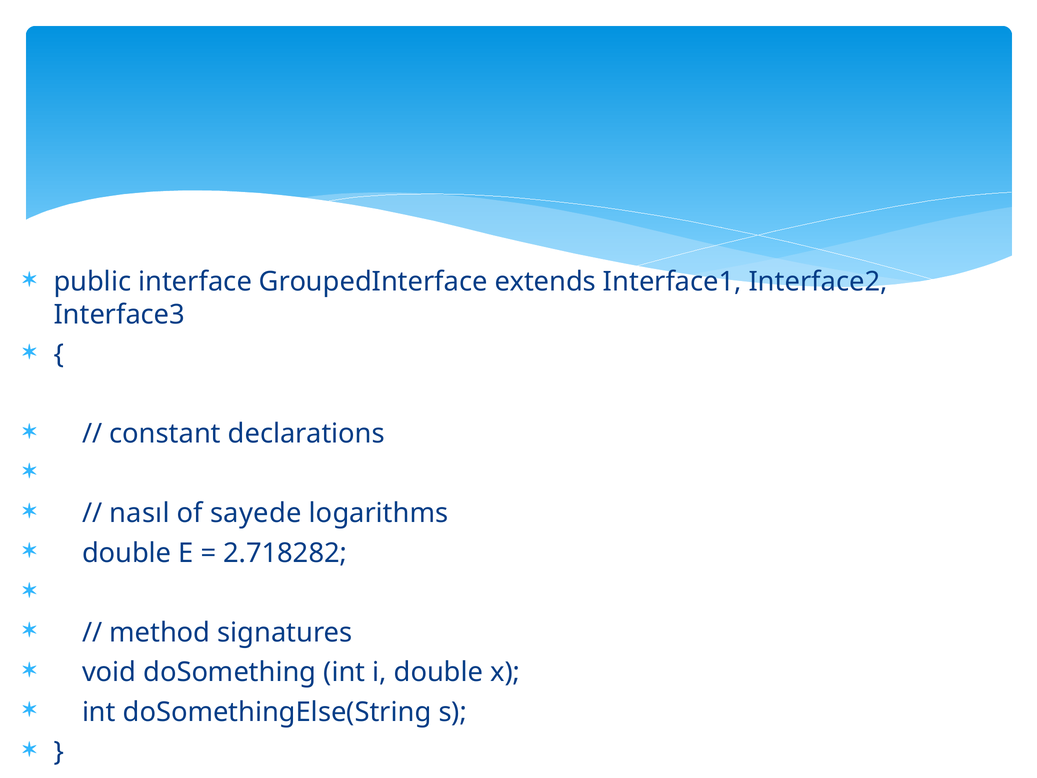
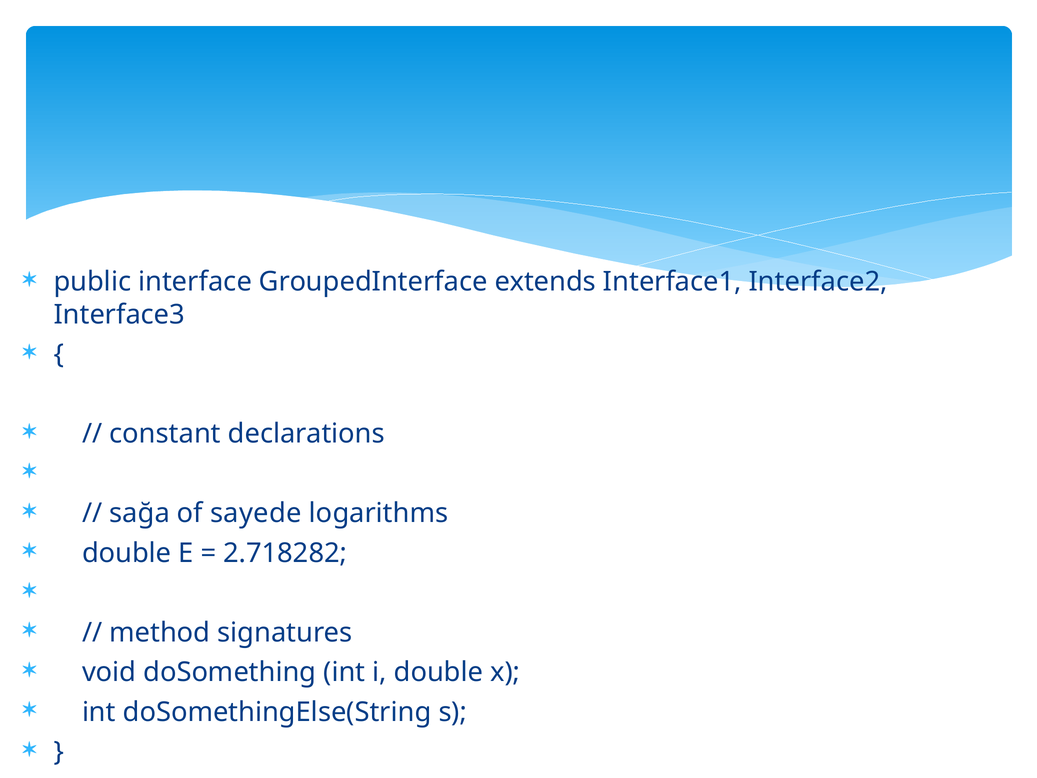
nasıl: nasıl -> sağa (140, 513)
